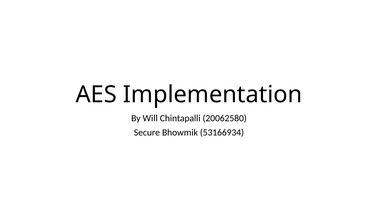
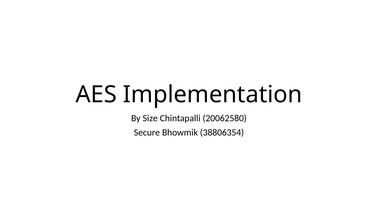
Will: Will -> Size (150, 118)
53166934: 53166934 -> 38806354 (222, 132)
